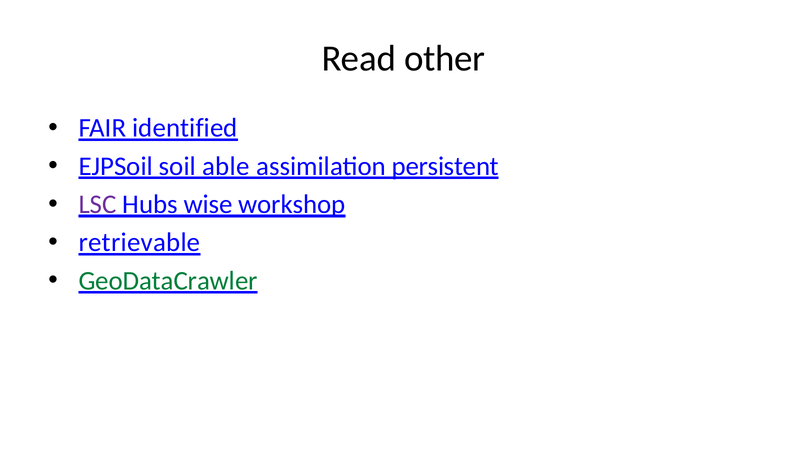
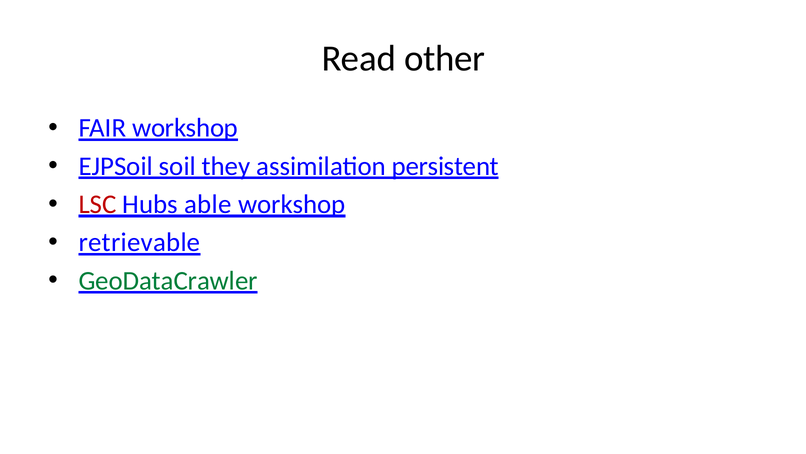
FAIR identified: identified -> workshop (185, 128)
able: able -> they (226, 166)
LSC colour: purple -> red (98, 204)
wise: wise -> able (208, 204)
